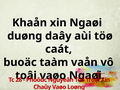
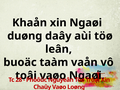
caát: caát -> leân (59, 49)
